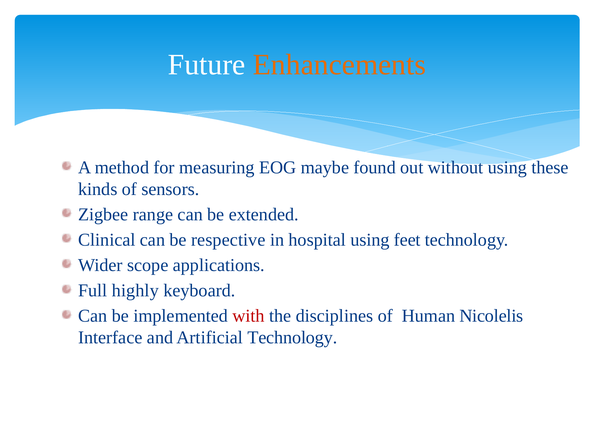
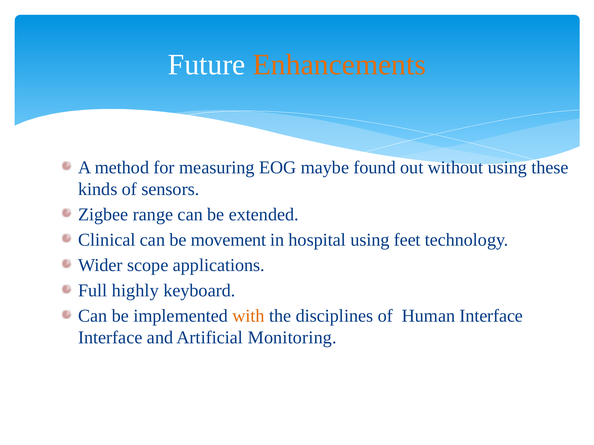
respective: respective -> movement (228, 240)
with colour: red -> orange (249, 316)
Human Nicolelis: Nicolelis -> Interface (491, 316)
Artificial Technology: Technology -> Monitoring (292, 338)
